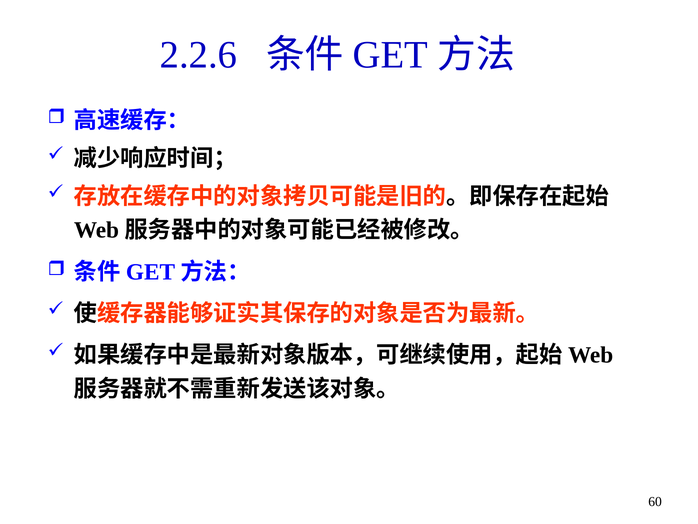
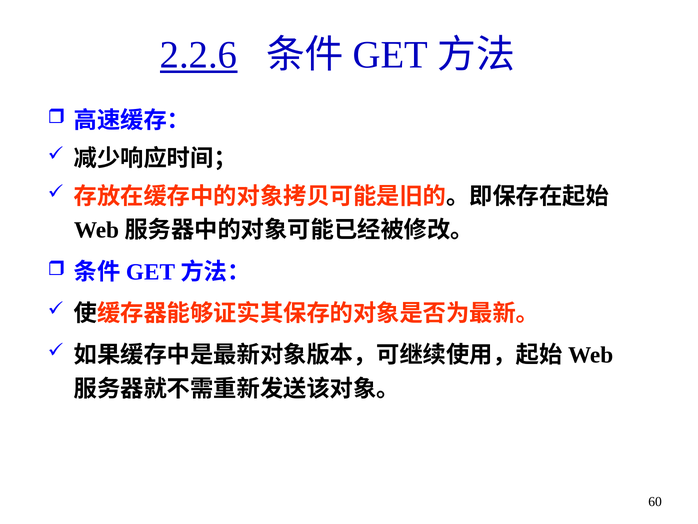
2.2.6 underline: none -> present (199, 55)
